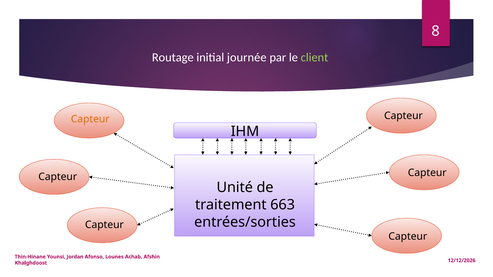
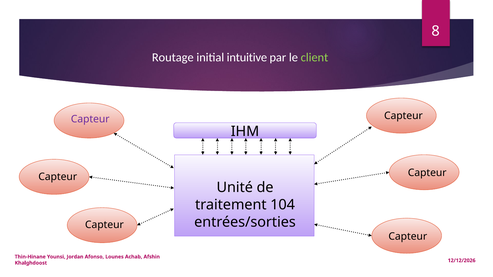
journée: journée -> intuitive (247, 58)
Capteur colour: orange -> purple (90, 119)
663: 663 -> 104 (283, 205)
